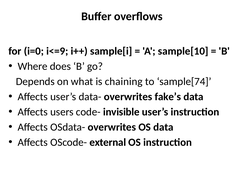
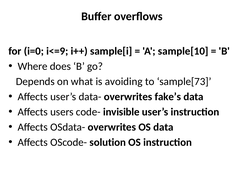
chaining: chaining -> avoiding (124, 82)
sample[74: sample[74 -> sample[73 (184, 82)
external: external -> solution (108, 142)
